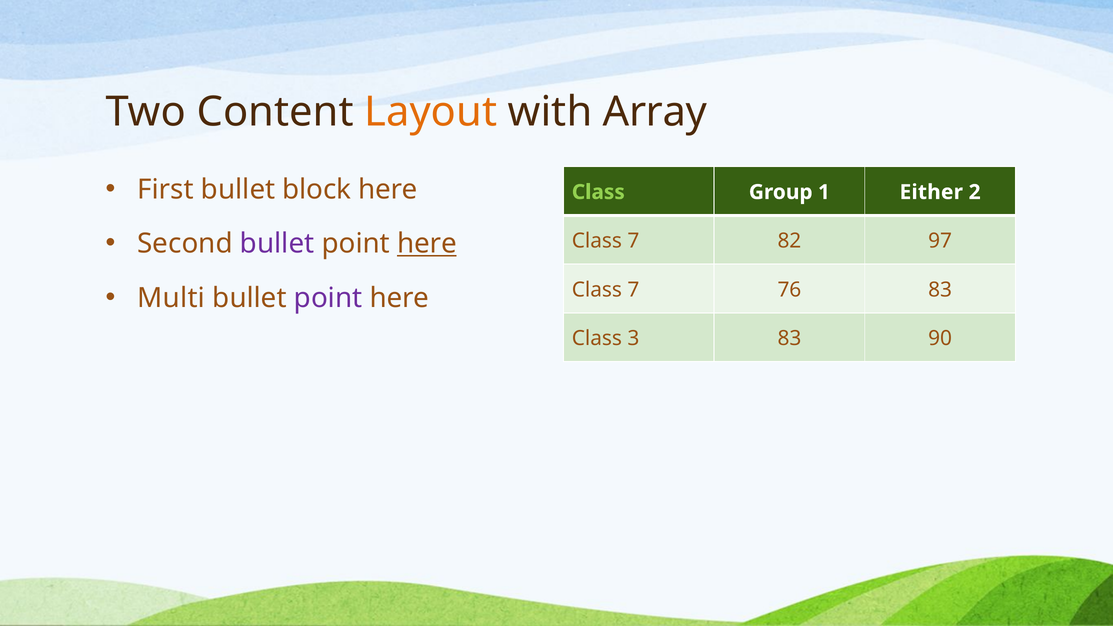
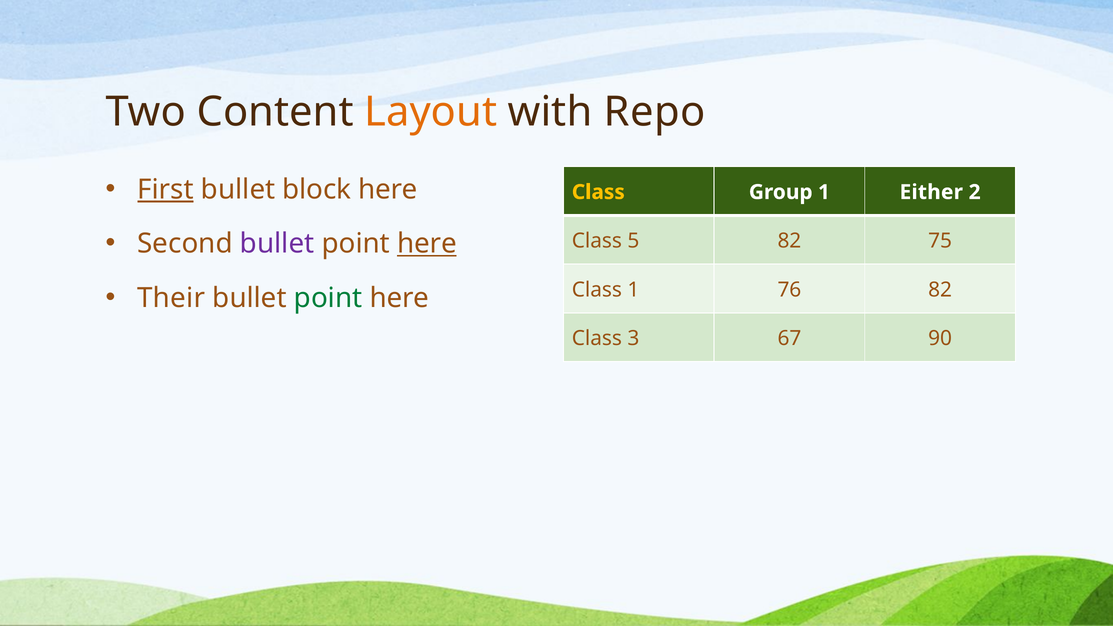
Array: Array -> Repo (655, 112)
First underline: none -> present (166, 189)
Class colour: light green -> yellow (598, 192)
7: 7 -> 5 (633, 241)
97: 97 -> 75 (940, 241)
Multi: Multi -> Their (171, 298)
point colour: purple -> green (328, 298)
7: 7 -> 1 (633, 290)
76 83: 83 -> 82 (940, 290)
3 83: 83 -> 67 (789, 338)
